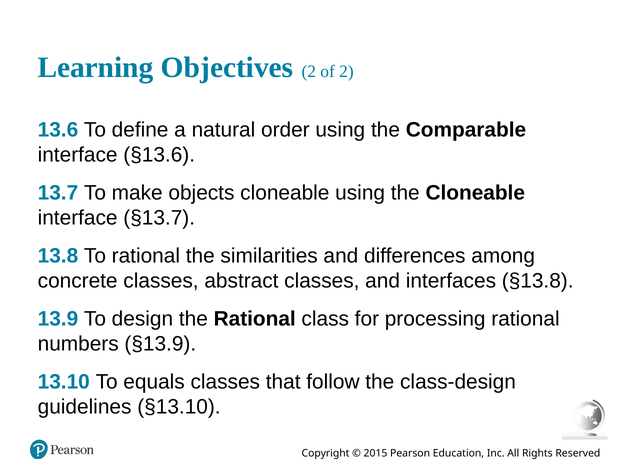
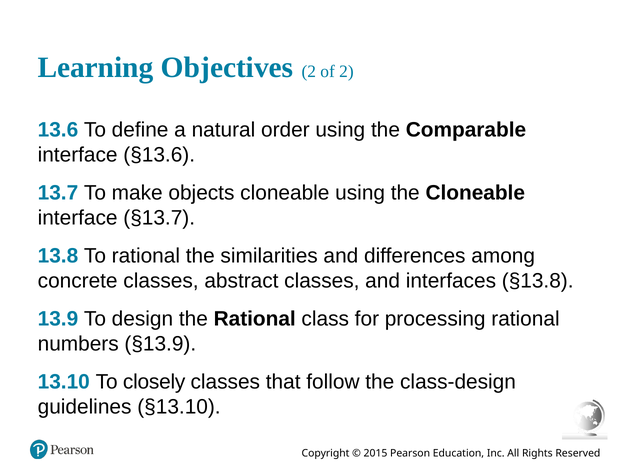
equals: equals -> closely (154, 382)
